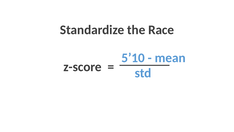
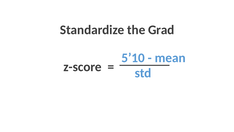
Race: Race -> Grad (161, 30)
